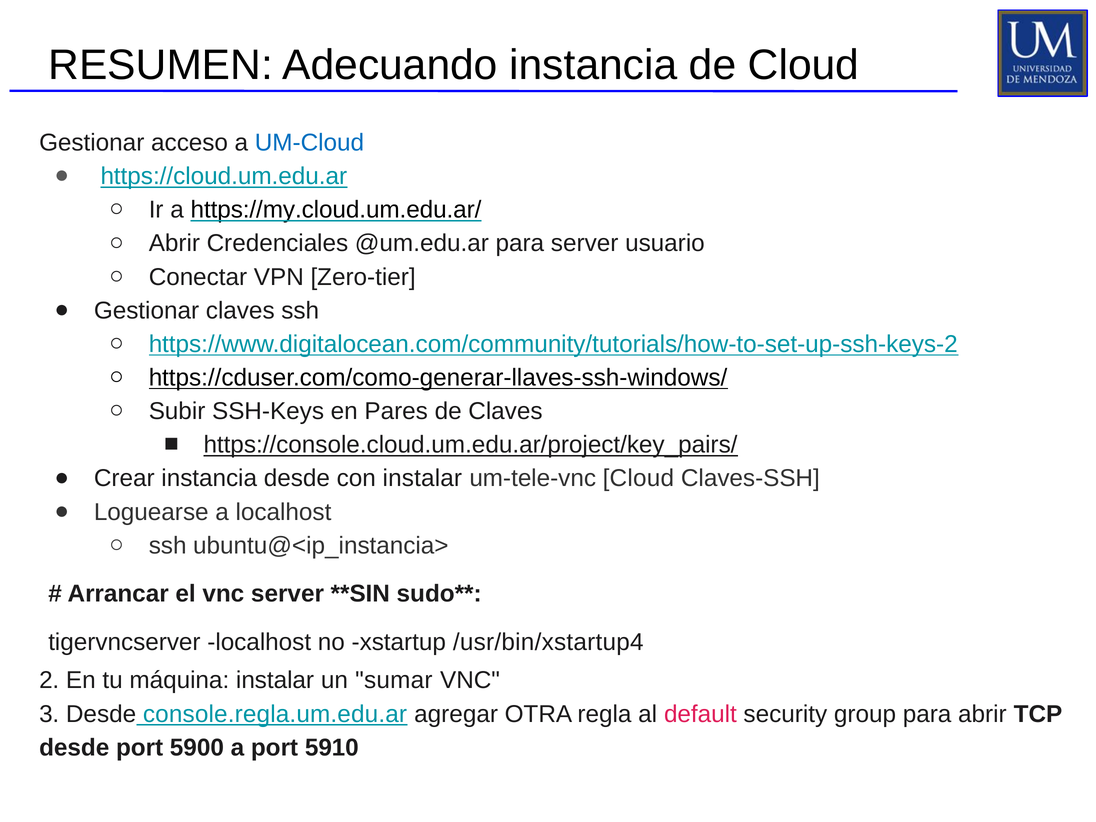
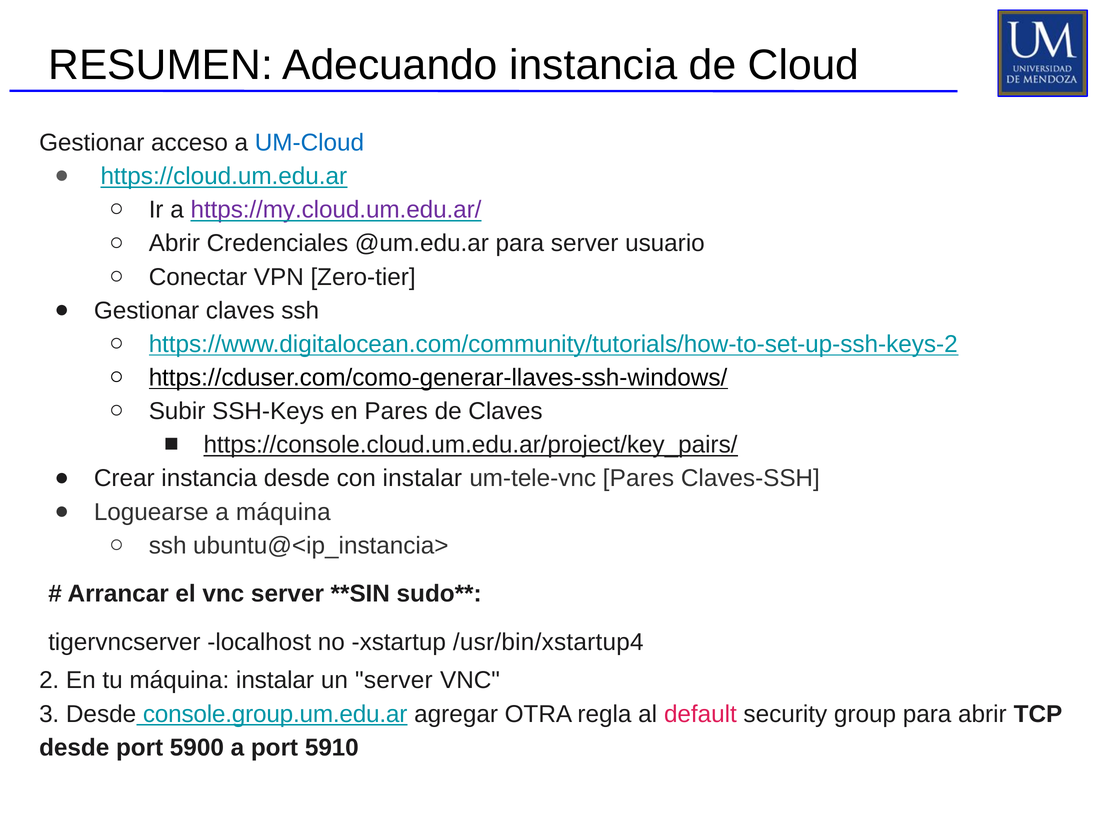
https://my.cloud.um.edu.ar/ colour: black -> purple (336, 210)
um-tele-vnc Cloud: Cloud -> Pares (638, 478)
a localhost: localhost -> máquina (283, 512)
un sumar: sumar -> server (394, 680)
console.regla.um.edu.ar: console.regla.um.edu.ar -> console.group.um.edu.ar (275, 714)
